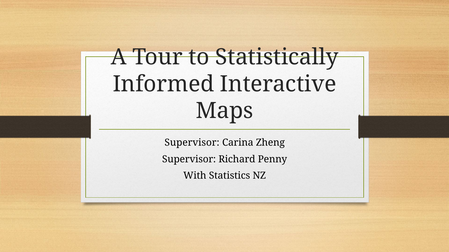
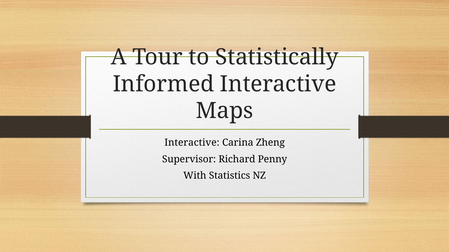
Supervisor: Supervisor -> Interactive (192, 143)
